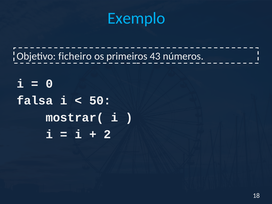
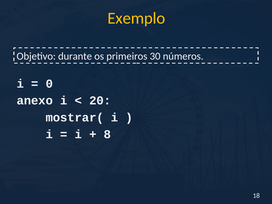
Exemplo colour: light blue -> yellow (136, 18)
ficheiro: ficheiro -> durante (75, 56)
43: 43 -> 30 (155, 56)
falsa: falsa -> anexo (35, 101)
50: 50 -> 20 (100, 101)
2: 2 -> 8 (107, 134)
